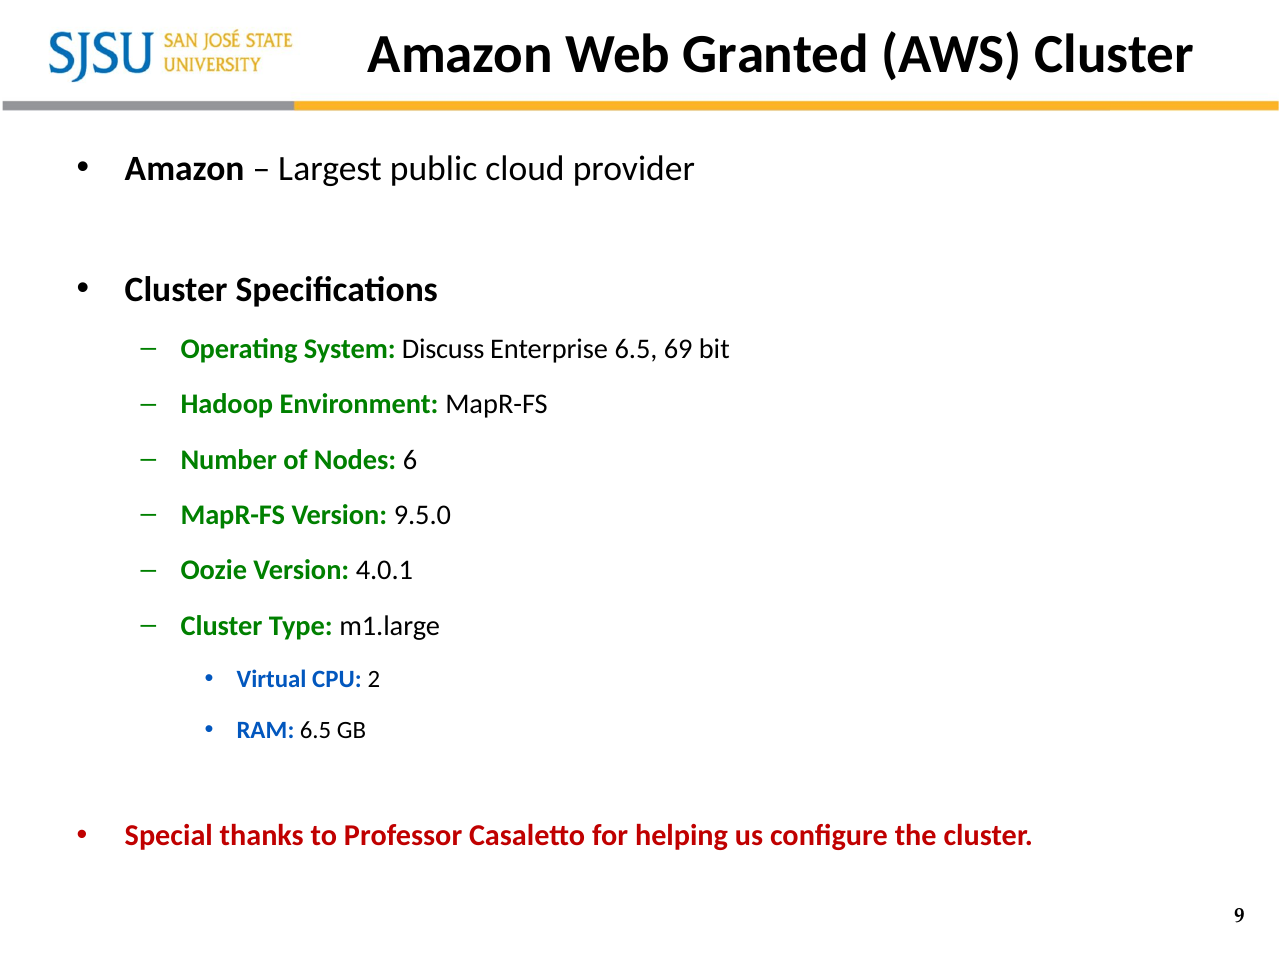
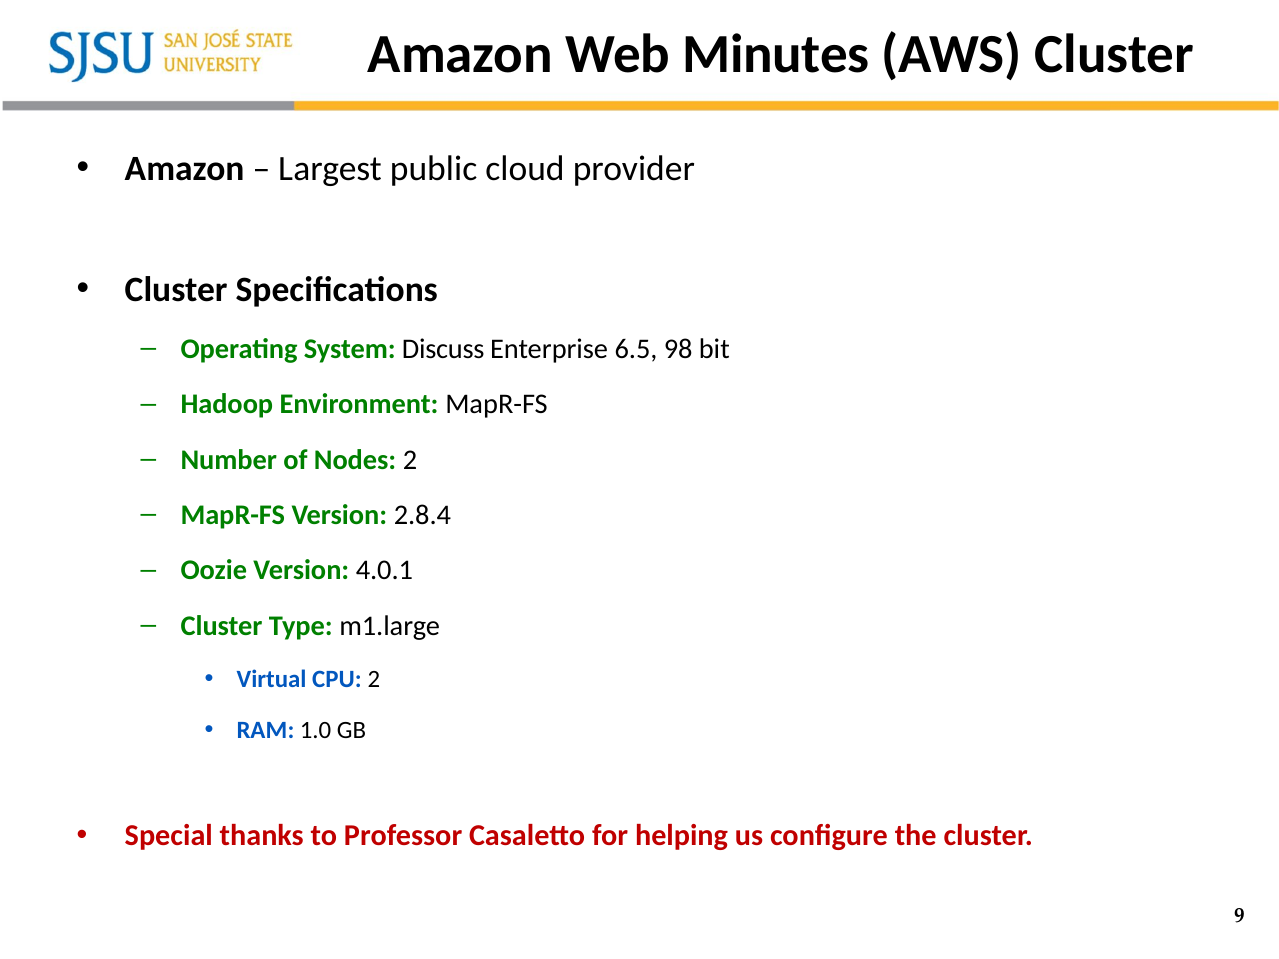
Granted: Granted -> Minutes (776, 54)
69: 69 -> 98 (678, 349)
Nodes 6: 6 -> 2 (410, 460)
9.5.0: 9.5.0 -> 2.8.4 (422, 515)
RAM 6.5: 6.5 -> 1.0 (316, 730)
